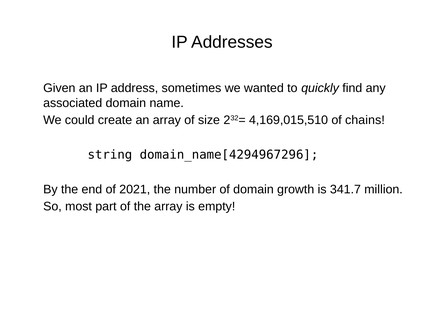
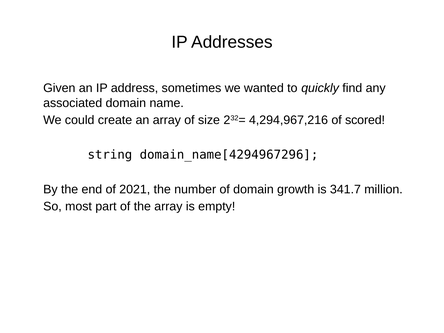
4,169,015,510: 4,169,015,510 -> 4,294,967,216 (289, 120)
chains: chains -> scored (365, 120)
